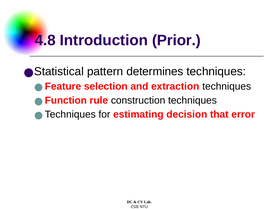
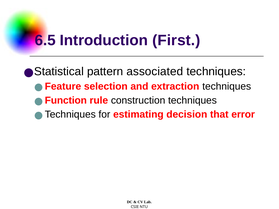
4.8: 4.8 -> 6.5 (45, 40)
Prior: Prior -> First (176, 40)
determines: determines -> associated (155, 71)
